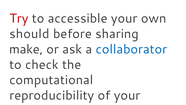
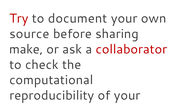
accessible: accessible -> document (78, 18)
should: should -> source (29, 34)
collaborator colour: blue -> red (131, 49)
